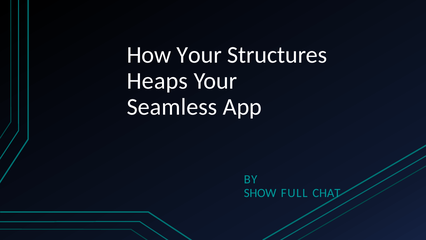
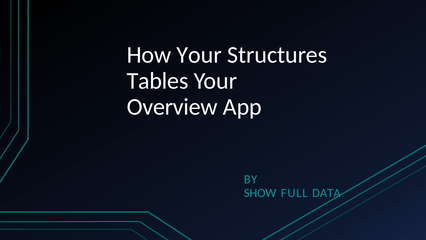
Heaps: Heaps -> Tables (158, 81)
Seamless: Seamless -> Overview (172, 107)
CHAT: CHAT -> DATA (326, 193)
